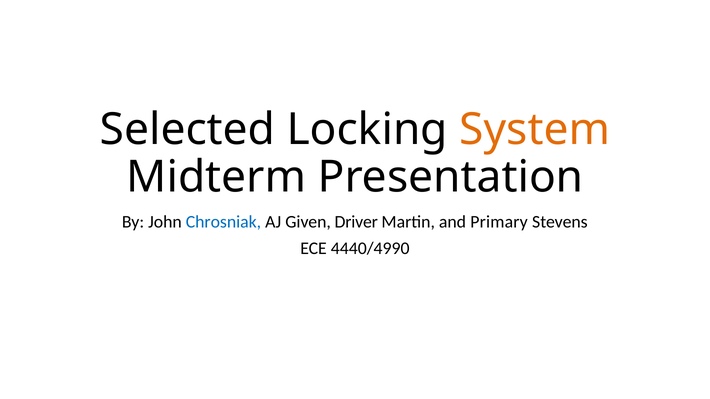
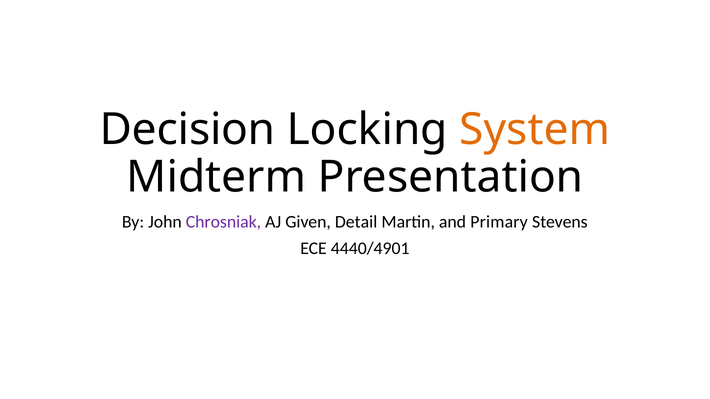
Selected: Selected -> Decision (188, 130)
Chrosniak colour: blue -> purple (223, 222)
Driver: Driver -> Detail (356, 222)
4440/4990: 4440/4990 -> 4440/4901 (370, 248)
